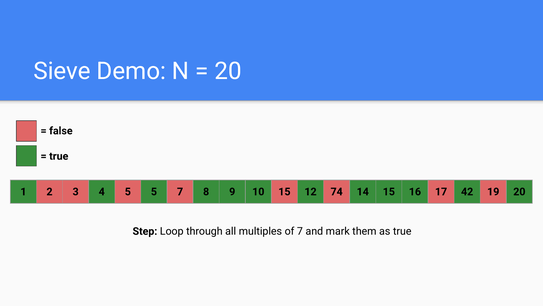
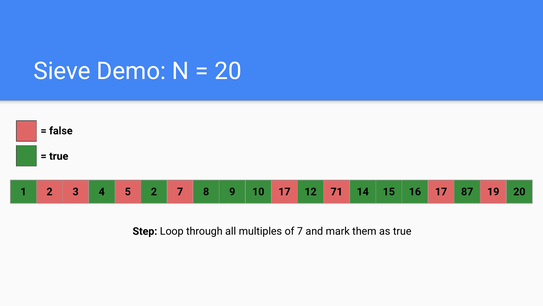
5 5: 5 -> 2 (154, 191)
10 15: 15 -> 17 (284, 191)
74: 74 -> 71 (337, 191)
42: 42 -> 87 (467, 191)
